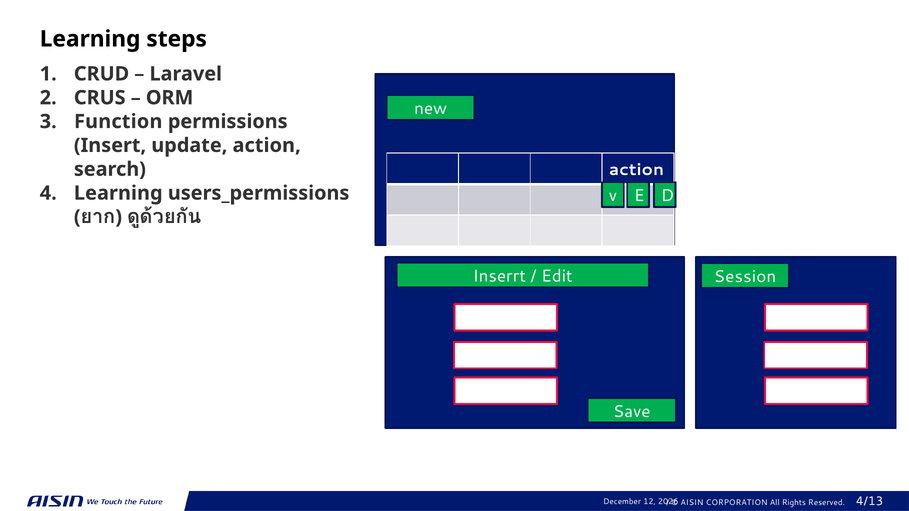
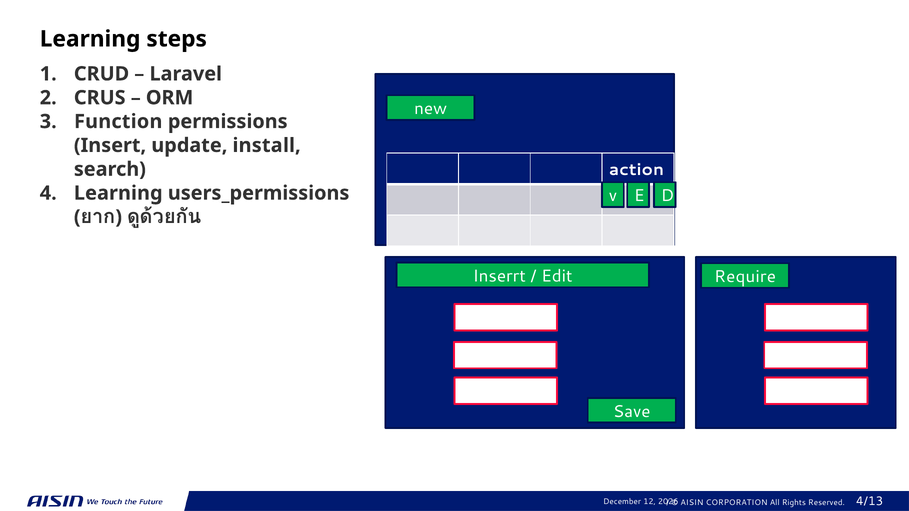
update action: action -> install (267, 145)
Session: Session -> Require (745, 277)
